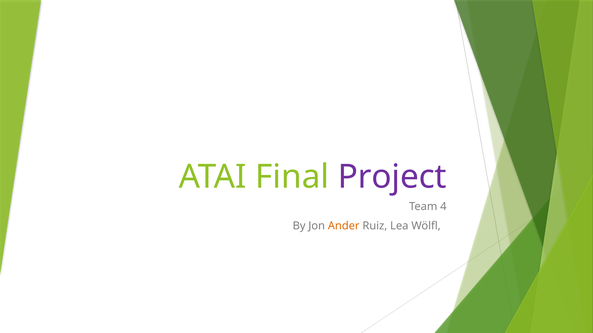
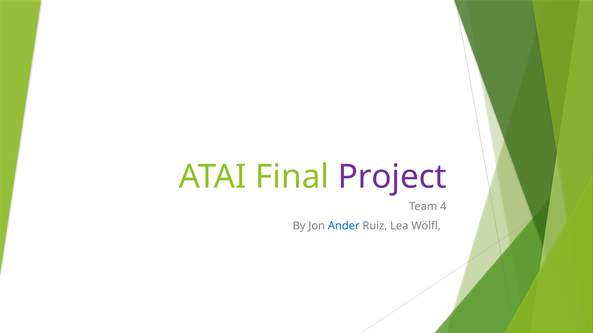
Ander colour: orange -> blue (344, 226)
